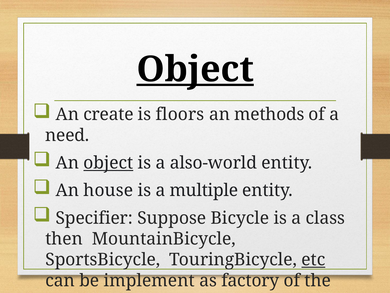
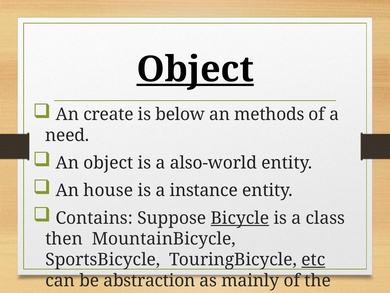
floors: floors -> below (180, 114)
object underline: present -> none (108, 163)
multiple: multiple -> instance (204, 190)
Specifier: Specifier -> Contains (94, 218)
Bicycle underline: none -> present (240, 218)
implement: implement -> abstraction (149, 280)
factory: factory -> mainly (250, 280)
